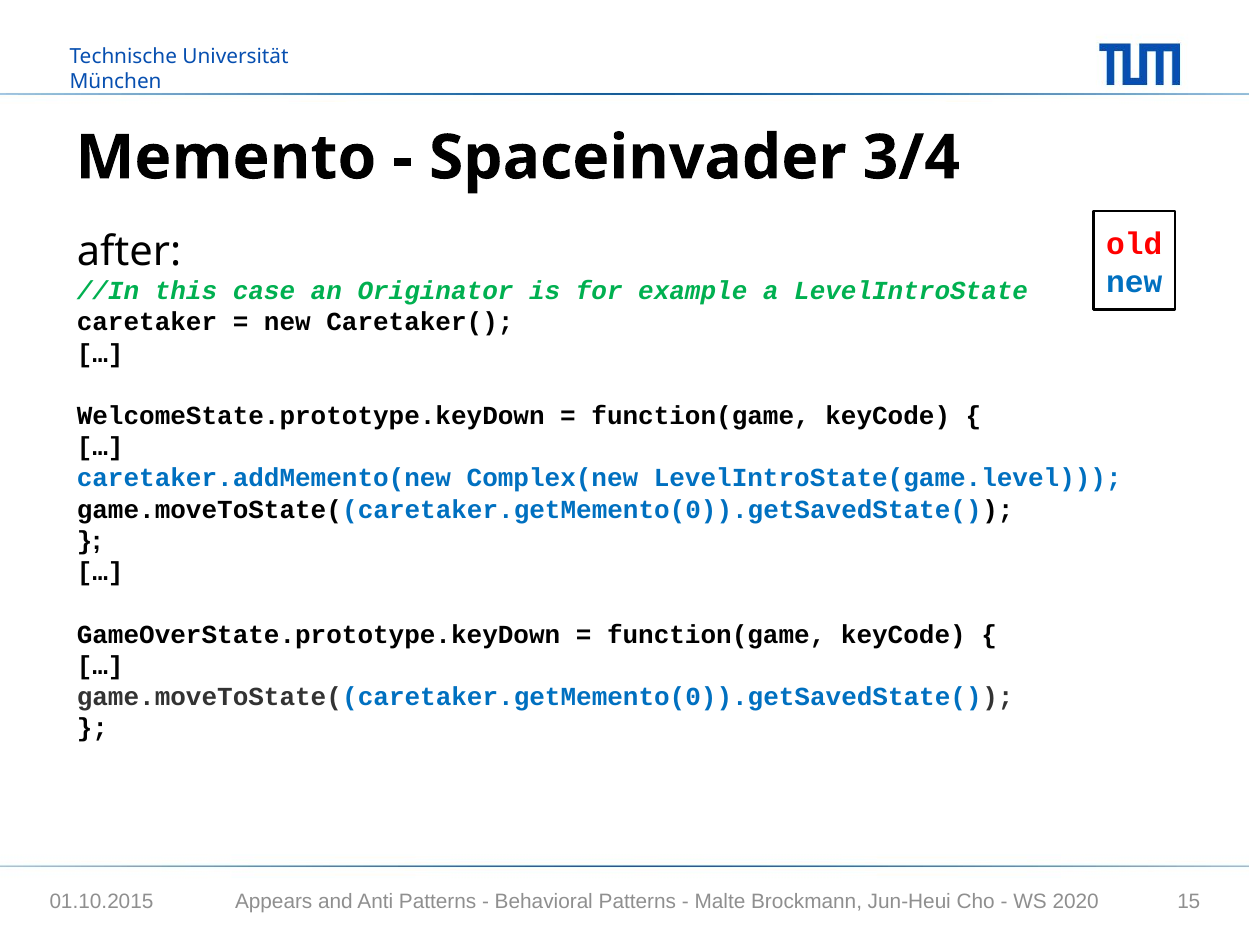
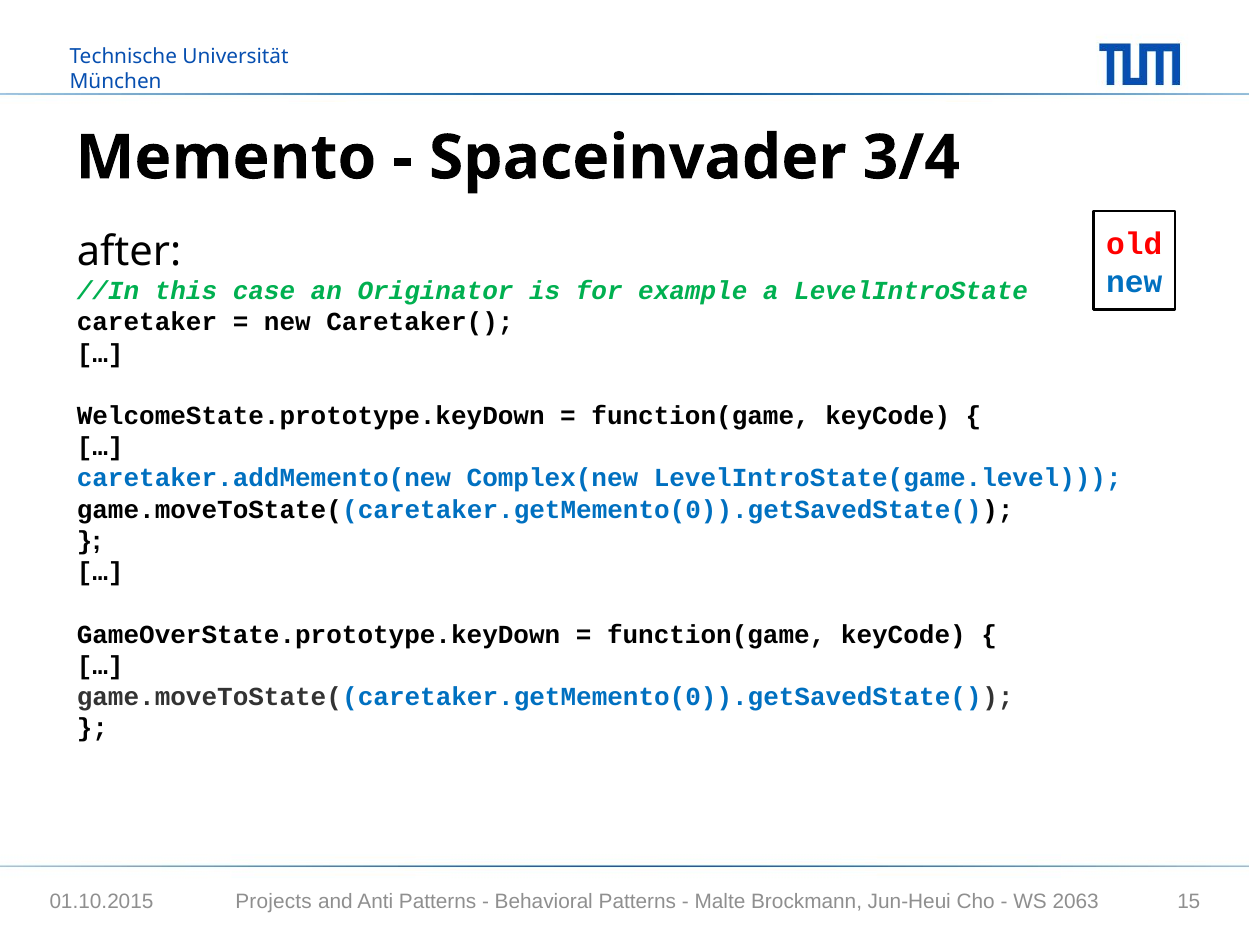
Appears: Appears -> Projects (274, 902)
2020: 2020 -> 2063 (1076, 902)
